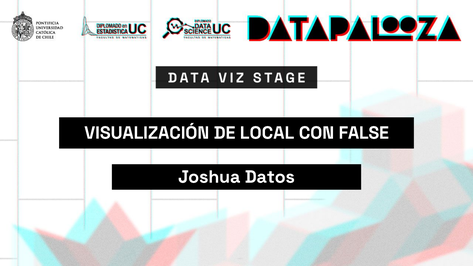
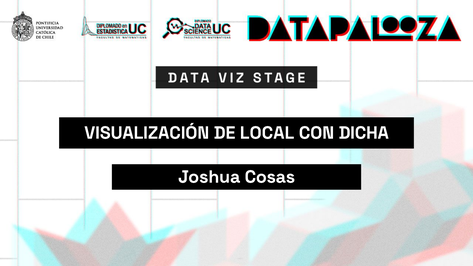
FALSE: FALSE -> DICHA (364, 133)
Datos: Datos -> Cosas (270, 177)
